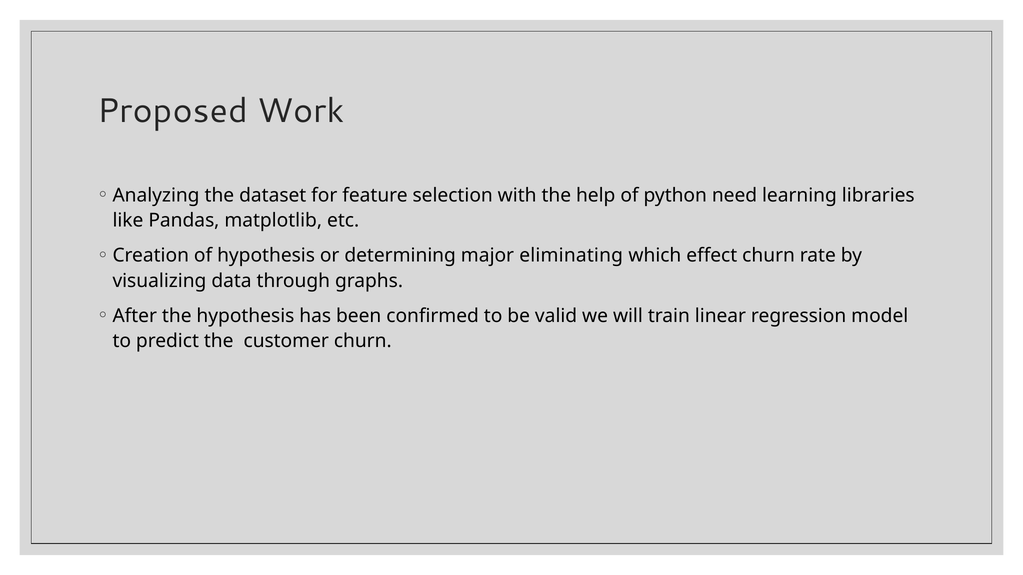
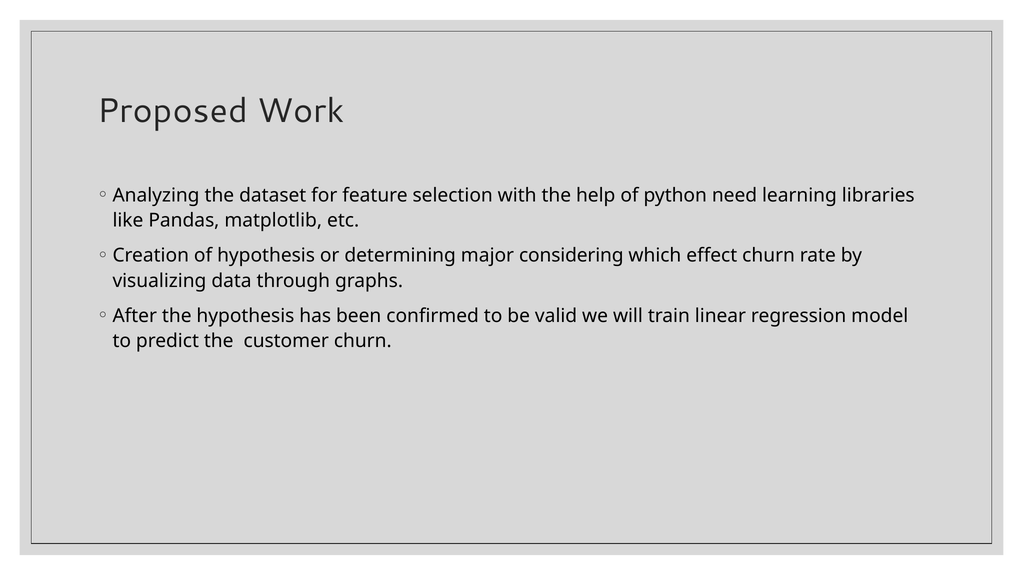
eliminating: eliminating -> considering (571, 256)
